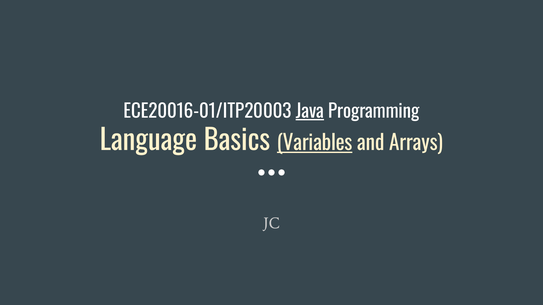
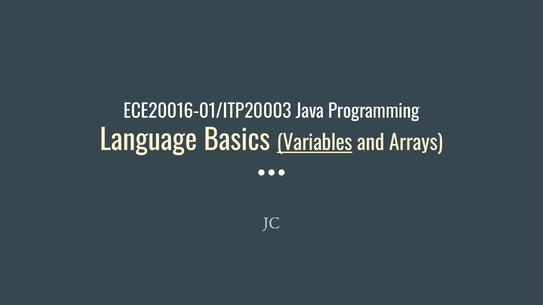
Java underline: present -> none (310, 112)
